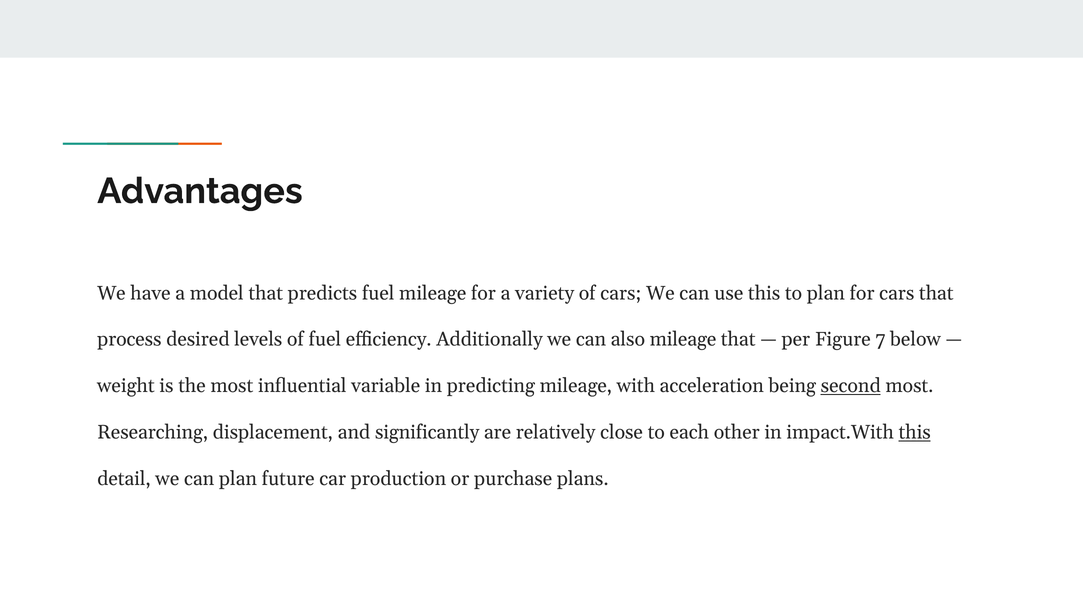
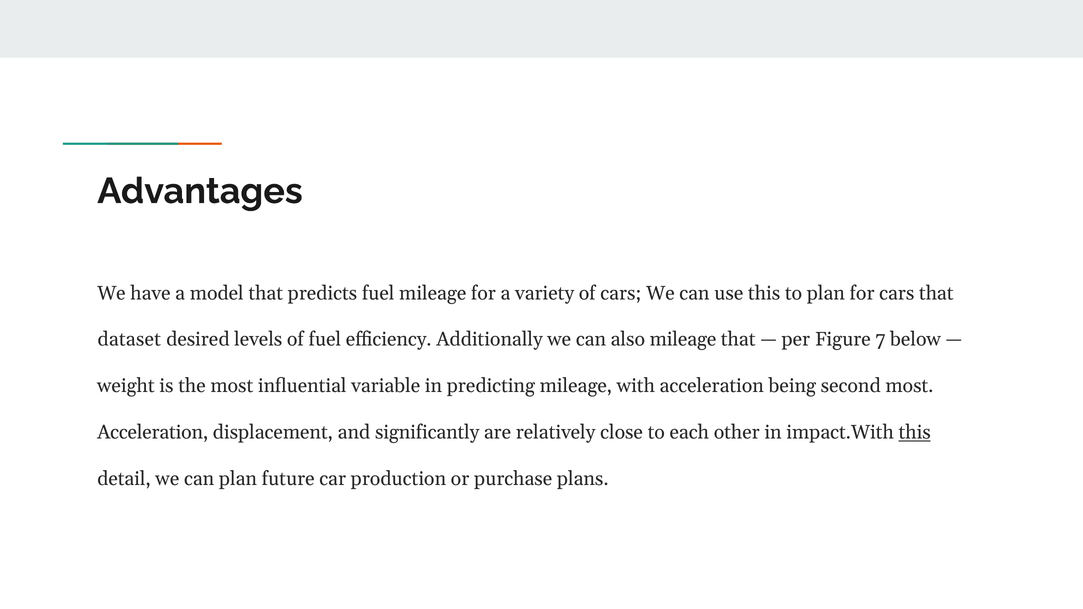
process: process -> dataset (129, 340)
second underline: present -> none (851, 386)
Researching: Researching -> Acceleration (153, 433)
